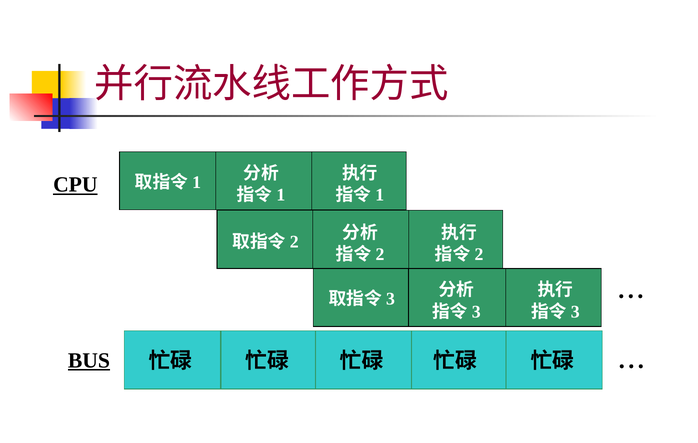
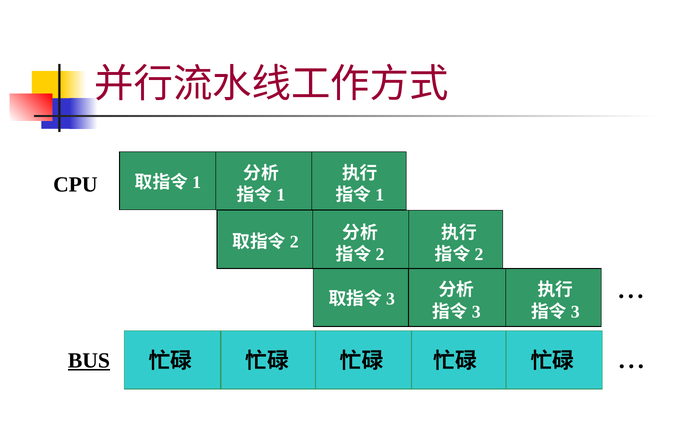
CPU underline: present -> none (75, 185)
